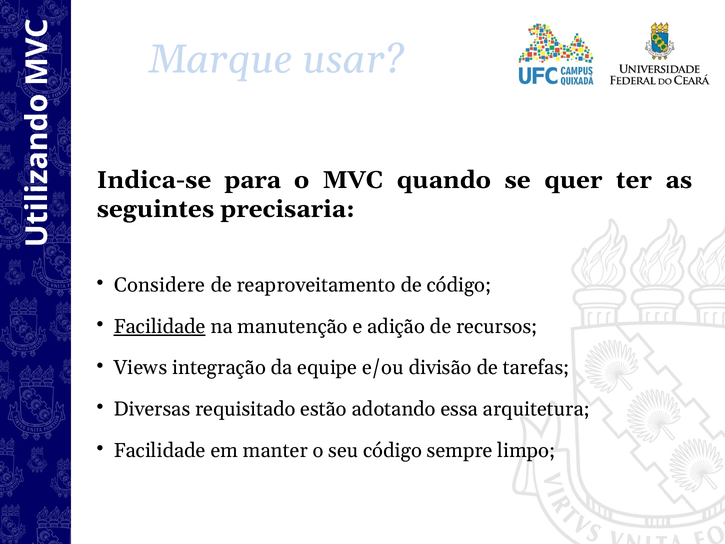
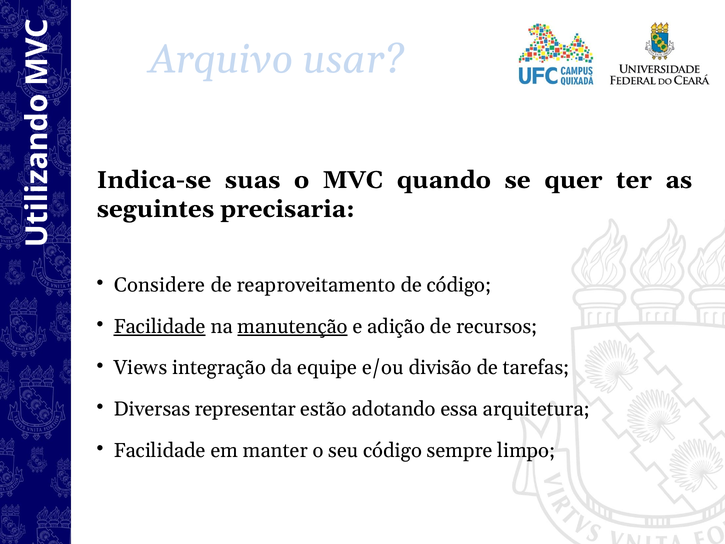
Marque: Marque -> Arquivo (221, 59)
para: para -> suas (253, 180)
manutenção underline: none -> present (293, 326)
requisitado: requisitado -> representar (245, 409)
